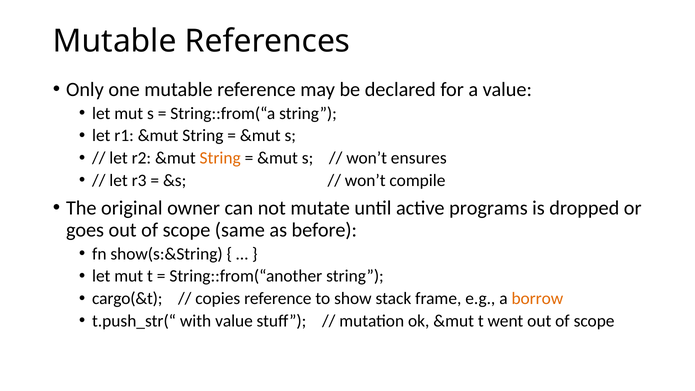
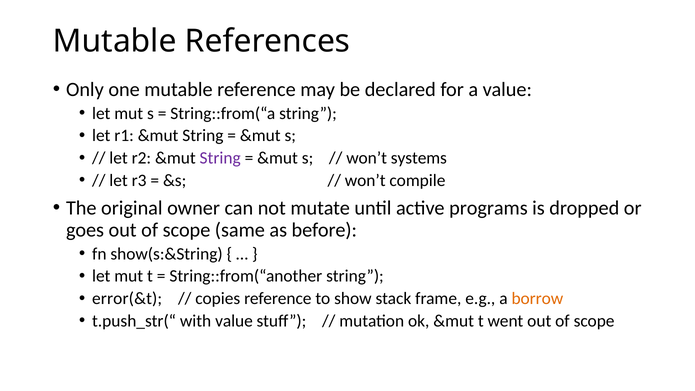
String colour: orange -> purple (220, 158)
ensures: ensures -> systems (419, 158)
cargo(&t: cargo(&t -> error(&t (127, 299)
